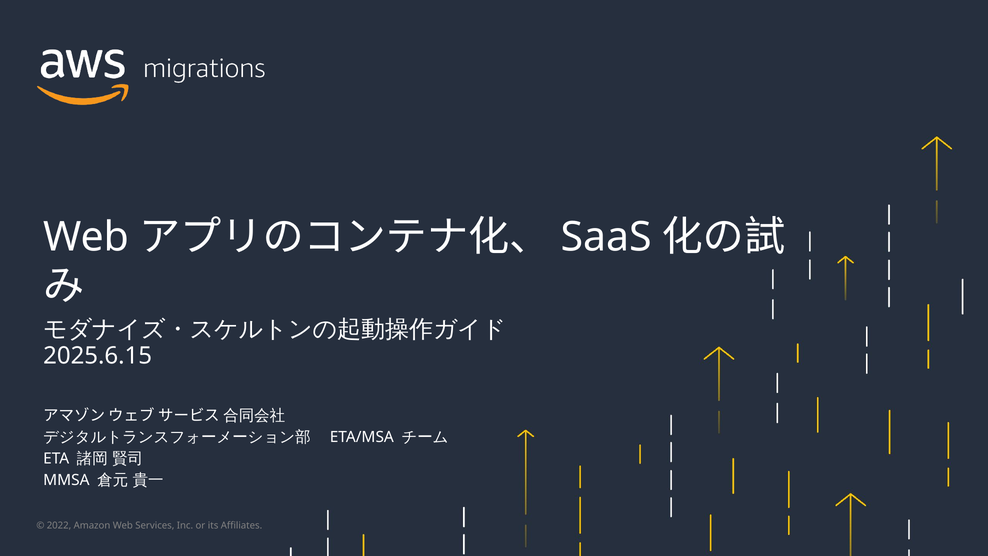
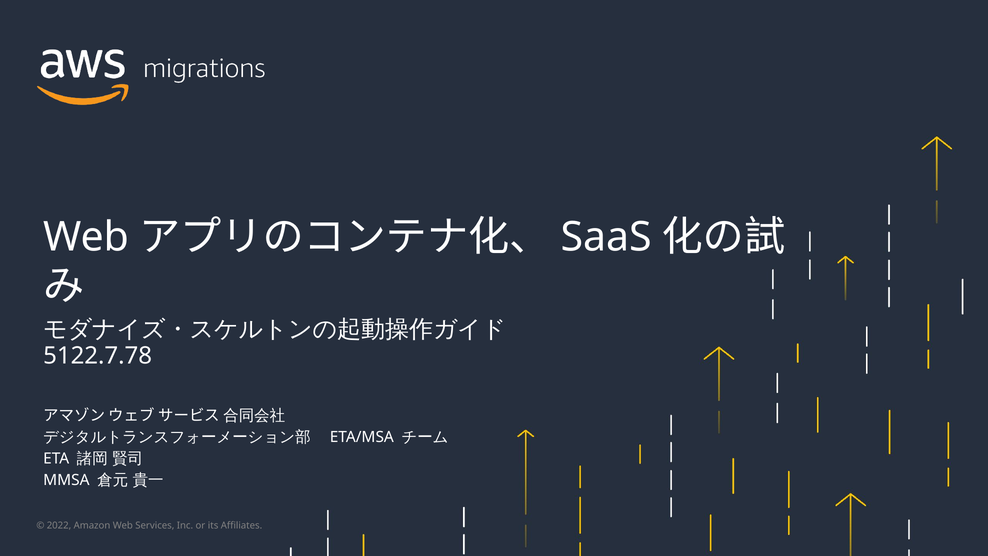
2025.6.15: 2025.6.15 -> 5122.7.78 (98, 356)
